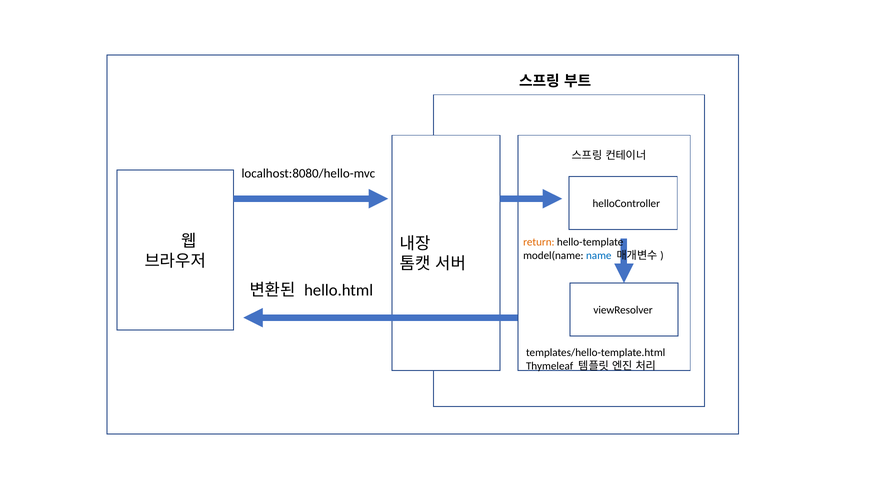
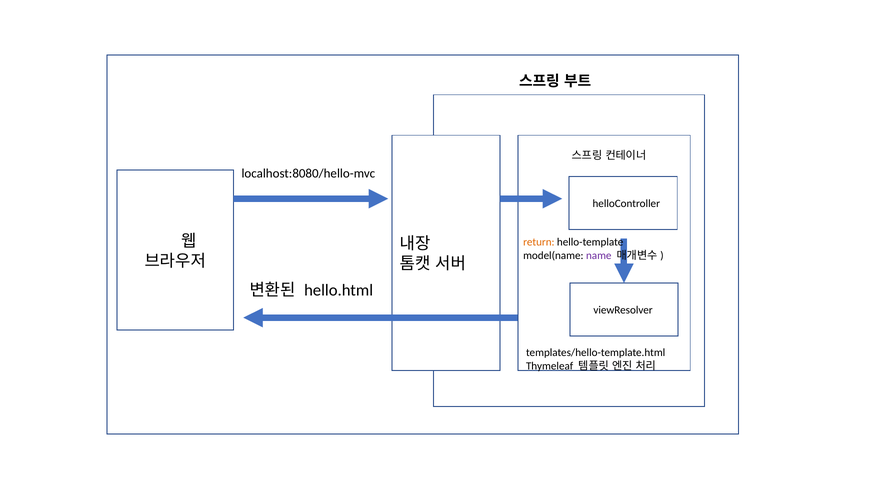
name colour: blue -> purple (599, 256)
